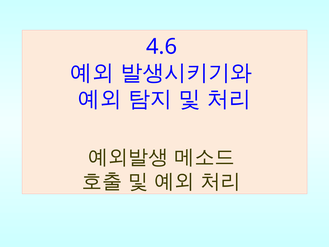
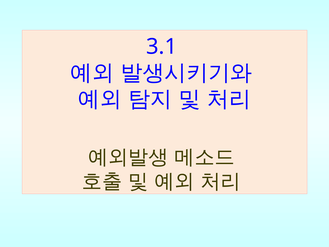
4.6: 4.6 -> 3.1 (162, 46)
